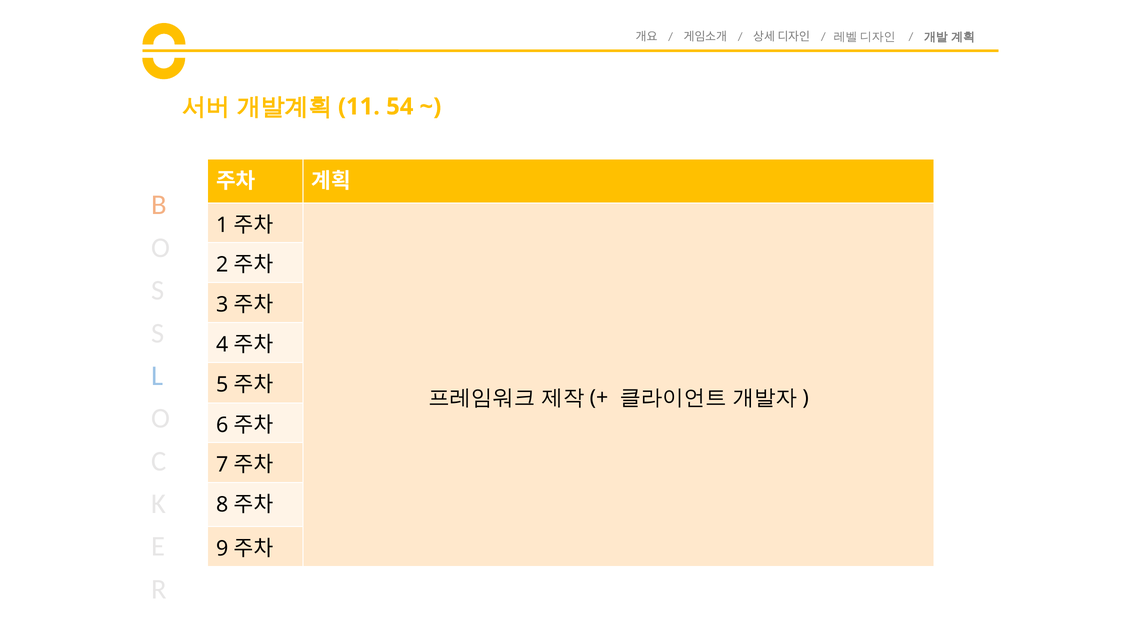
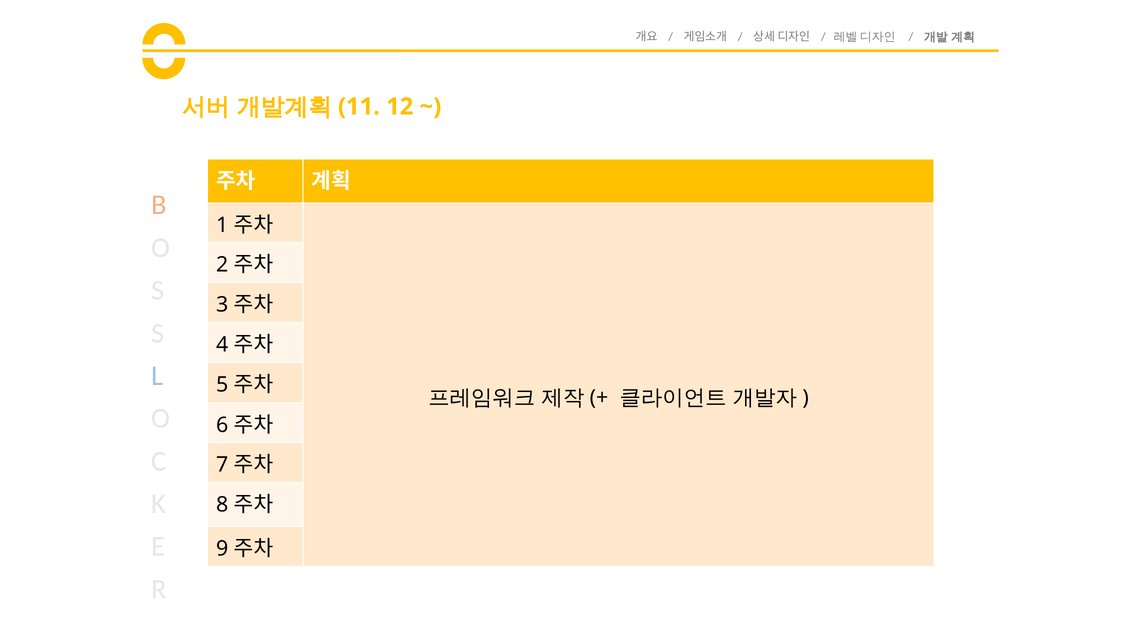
54: 54 -> 12 (400, 107)
